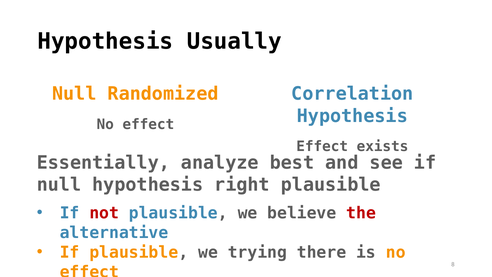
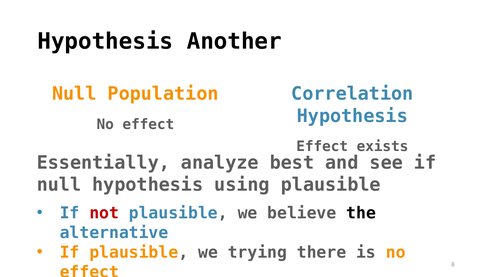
Usually: Usually -> Another (234, 41)
Randomized: Randomized -> Population (163, 94)
right: right -> using (242, 185)
the colour: red -> black (361, 213)
